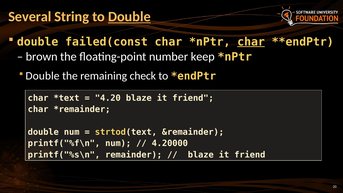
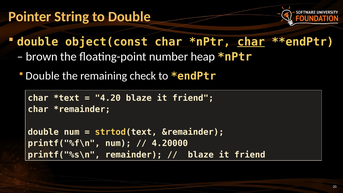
Several: Several -> Pointer (30, 17)
Double underline: present -> none (129, 17)
failed(const: failed(const -> object(const (106, 42)
keep: keep -> heap (203, 57)
